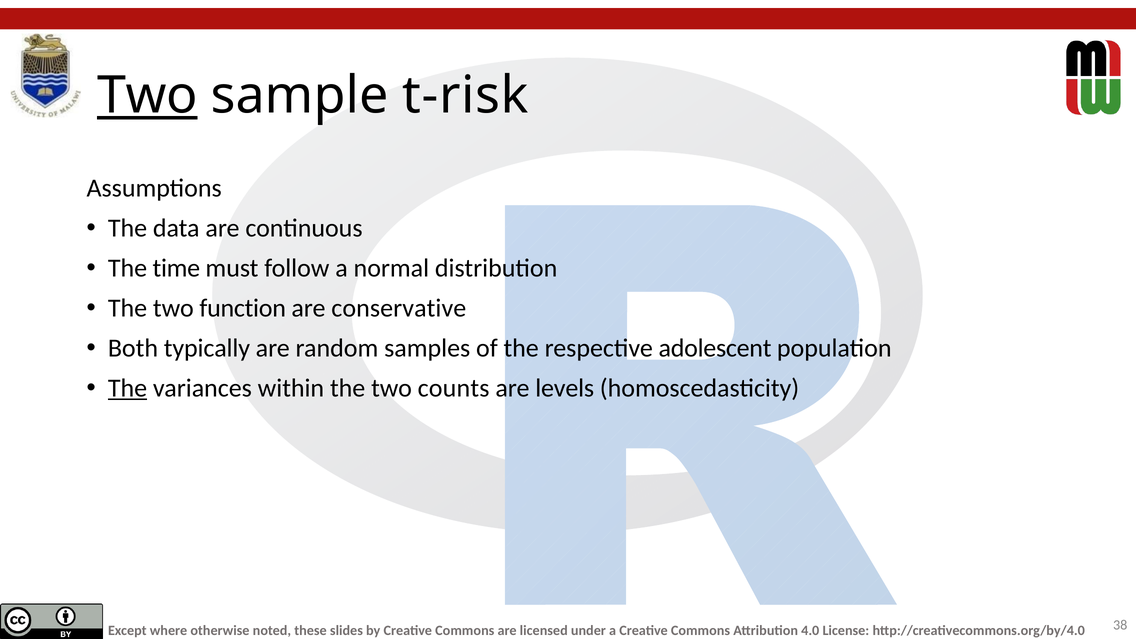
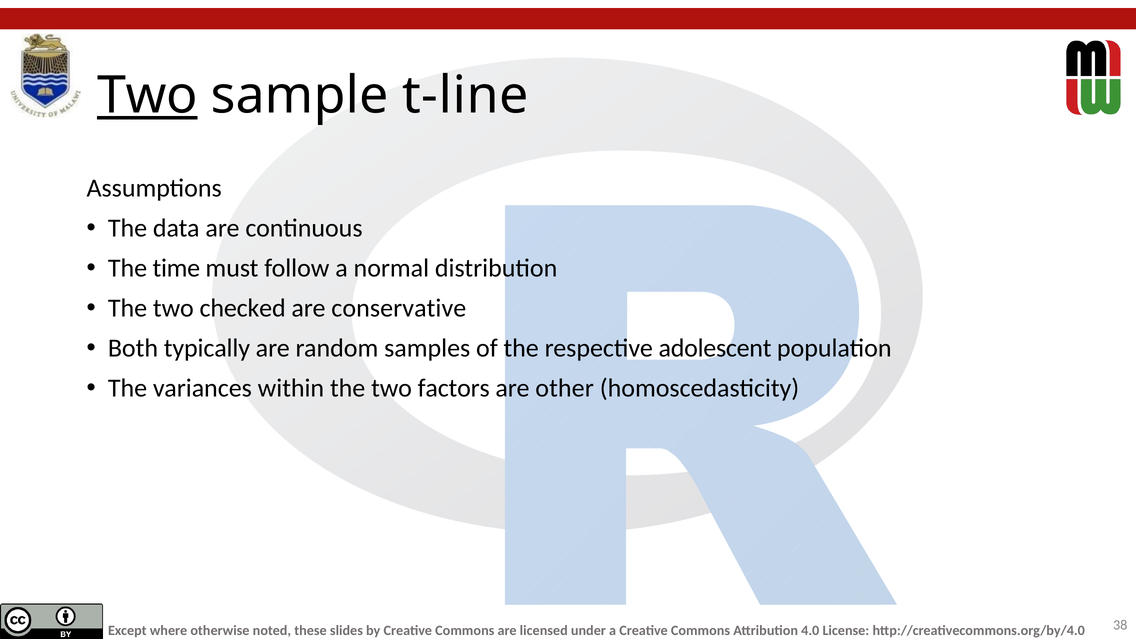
t-risk: t-risk -> t-line (465, 95)
function: function -> checked (243, 308)
The underline: present -> none (128, 388)
counts: counts -> factors (454, 388)
levels: levels -> other (565, 388)
